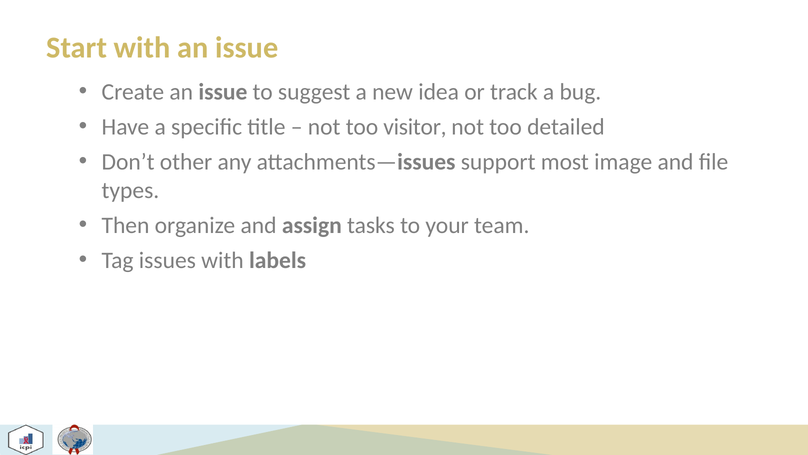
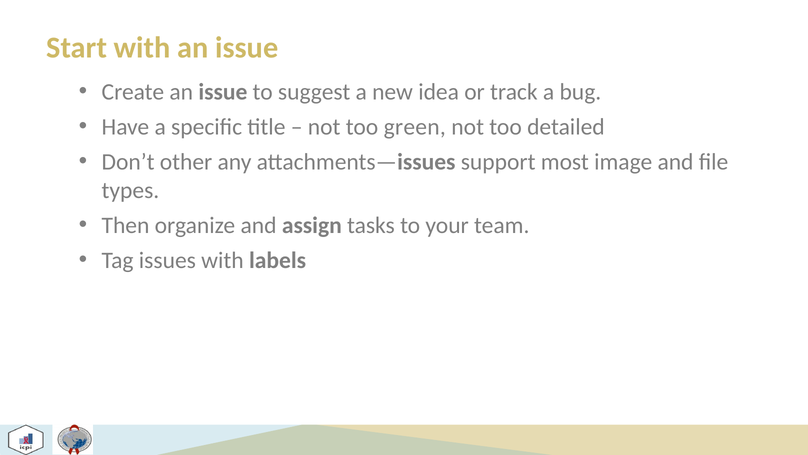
visitor: visitor -> green (415, 127)
